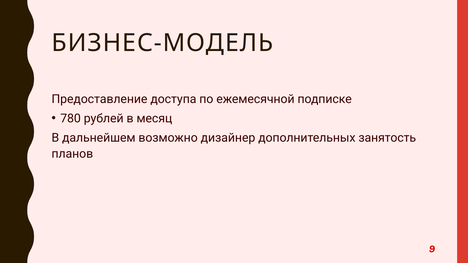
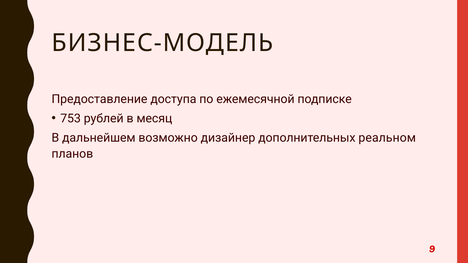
780: 780 -> 753 (71, 119)
занятость: занятость -> реальном (387, 138)
